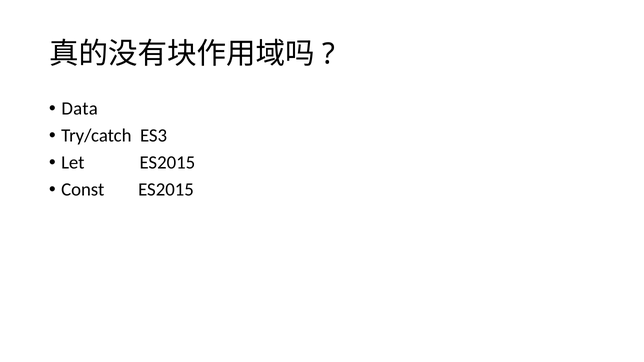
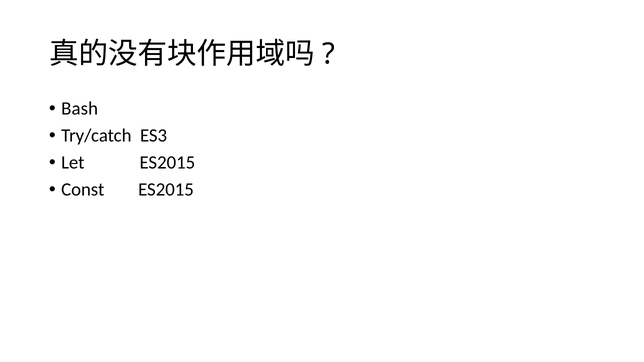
Data: Data -> Bash (80, 109)
